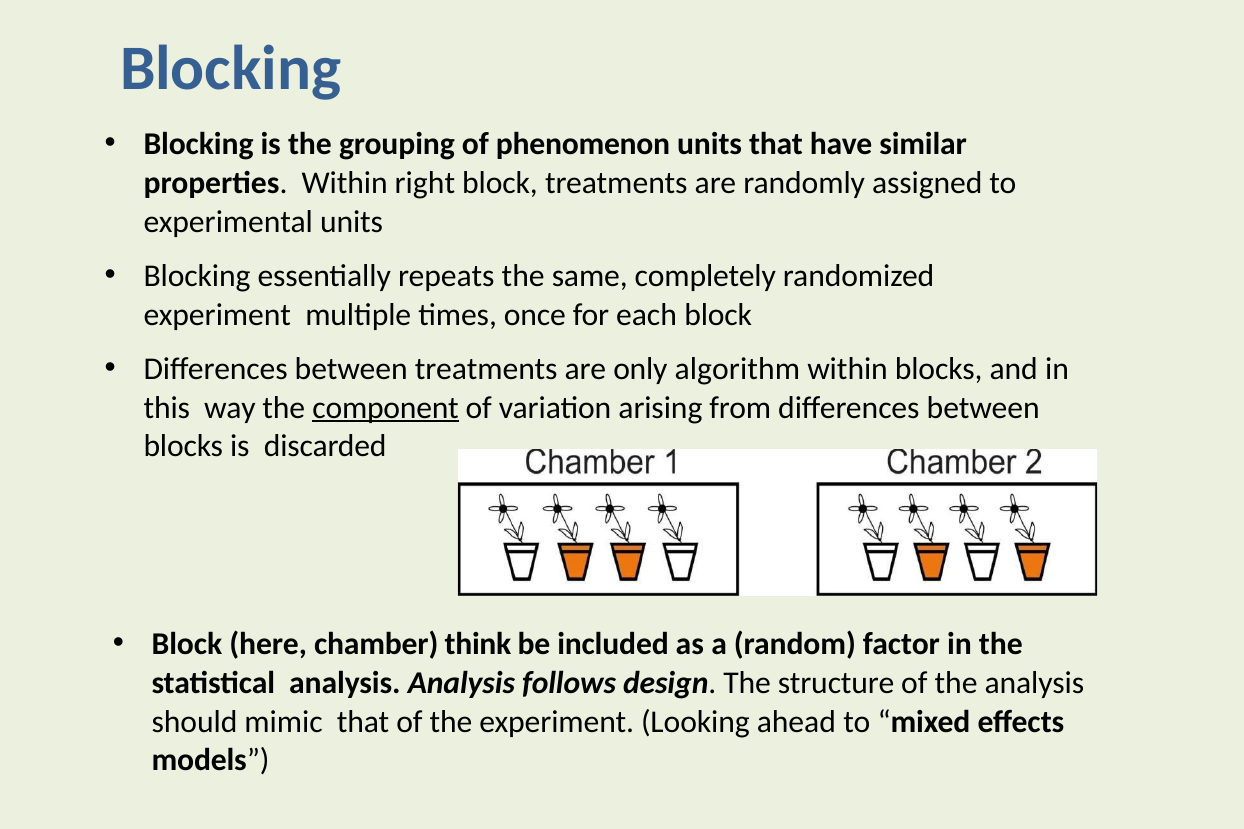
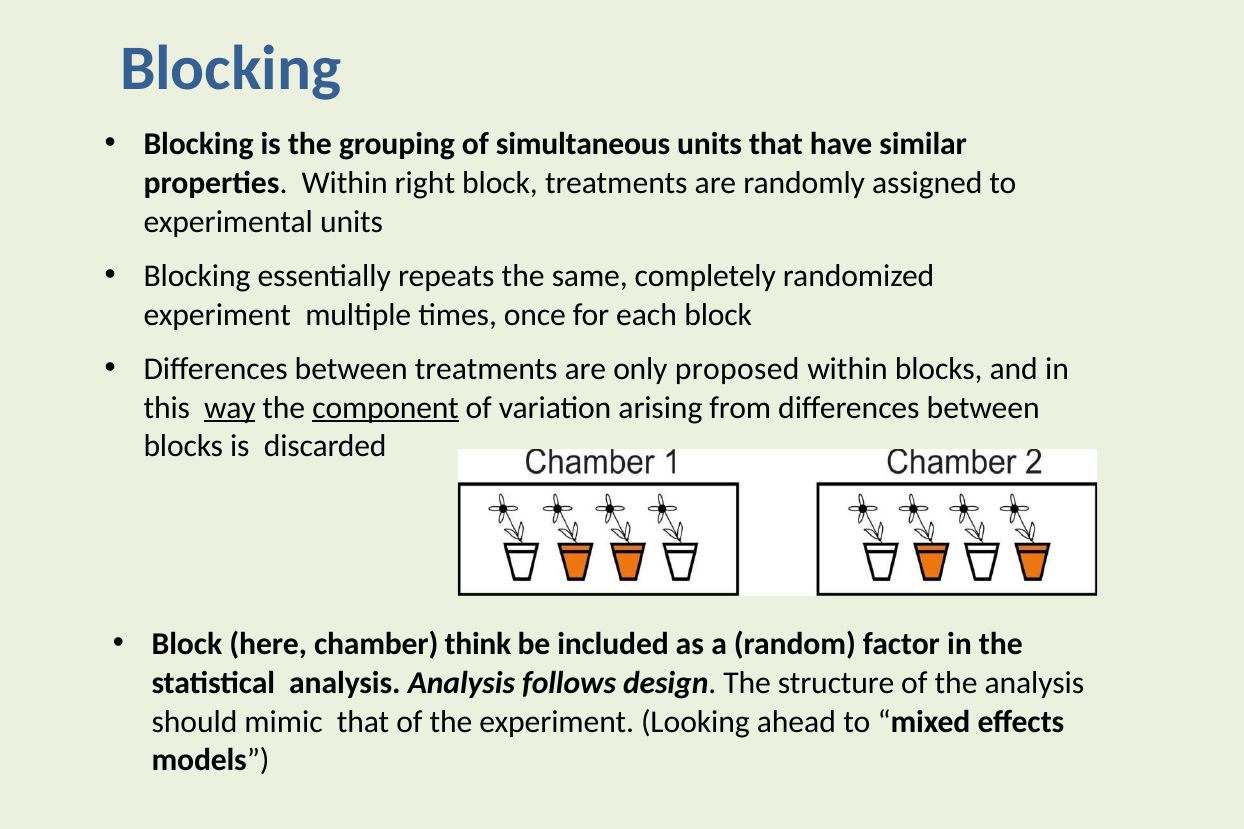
phenomenon: phenomenon -> simultaneous (583, 144)
algorithm: algorithm -> proposed (737, 369)
way underline: none -> present (230, 408)
